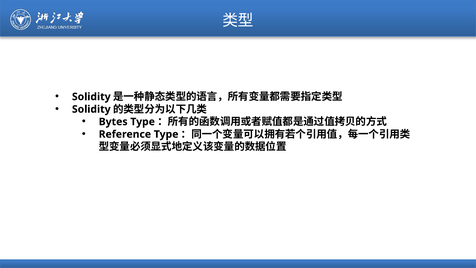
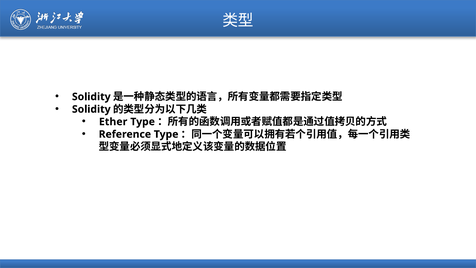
Bytes: Bytes -> Ether (113, 122)
